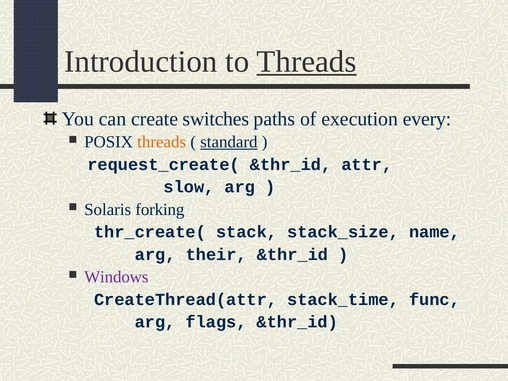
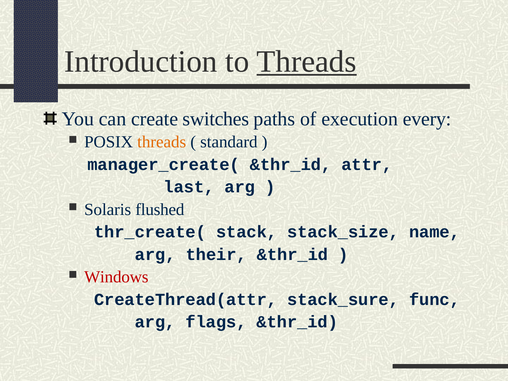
standard underline: present -> none (229, 142)
request_create(: request_create( -> manager_create( (164, 164)
slow: slow -> last (189, 187)
forking: forking -> flushed (160, 209)
Windows colour: purple -> red (116, 277)
stack_time: stack_time -> stack_sure (343, 300)
